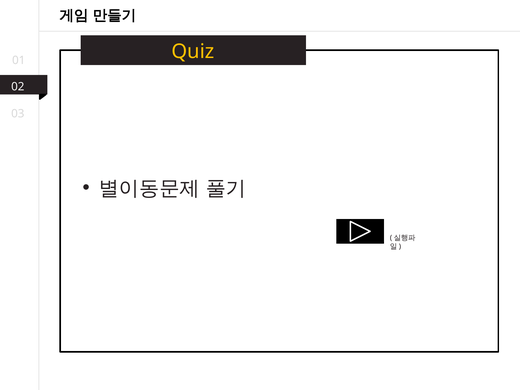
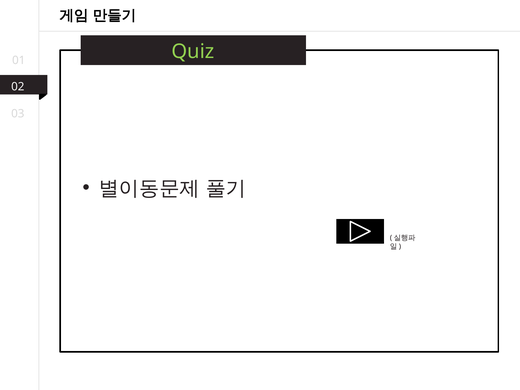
Quiz colour: yellow -> light green (193, 51)
